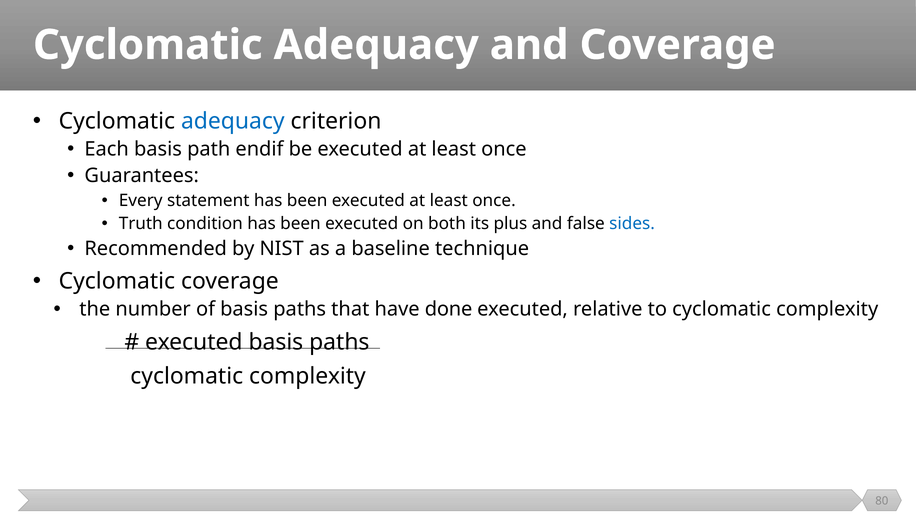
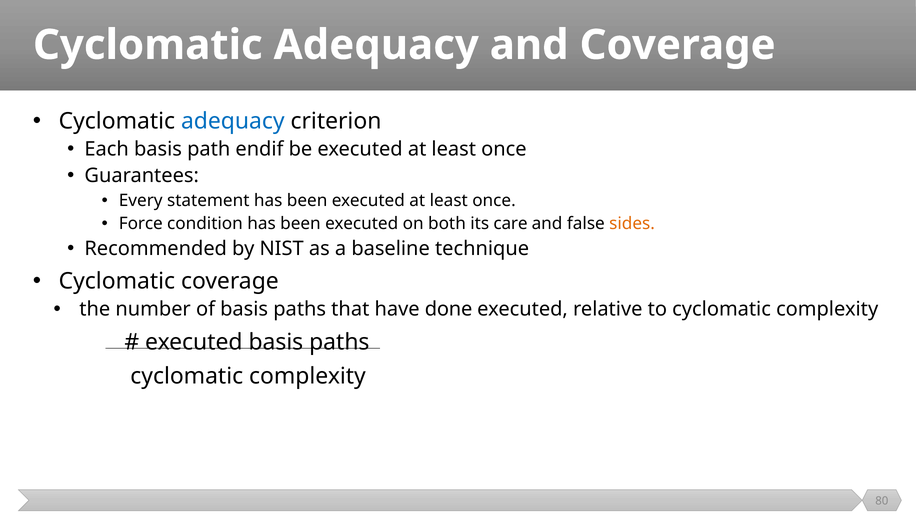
Truth: Truth -> Force (141, 224)
plus: plus -> care (511, 224)
sides colour: blue -> orange (632, 224)
